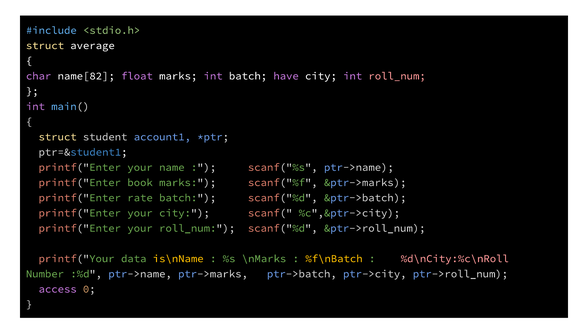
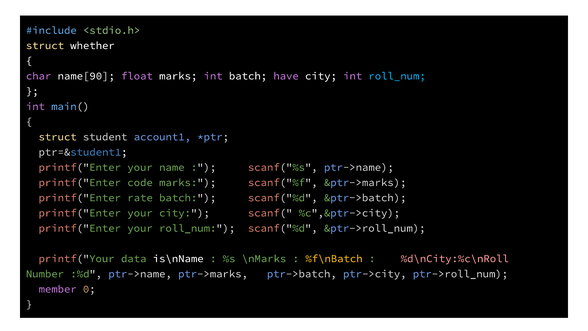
average: average -> whether (93, 46)
name[82: name[82 -> name[90 (86, 76)
roll_num colour: pink -> light blue (397, 76)
book: book -> code (140, 182)
is\nName colour: yellow -> white (178, 258)
access: access -> member (58, 289)
